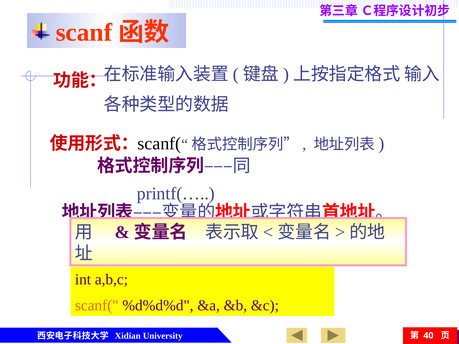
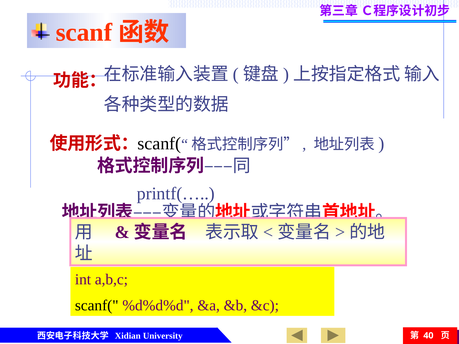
scanf( colour: orange -> black (97, 306)
